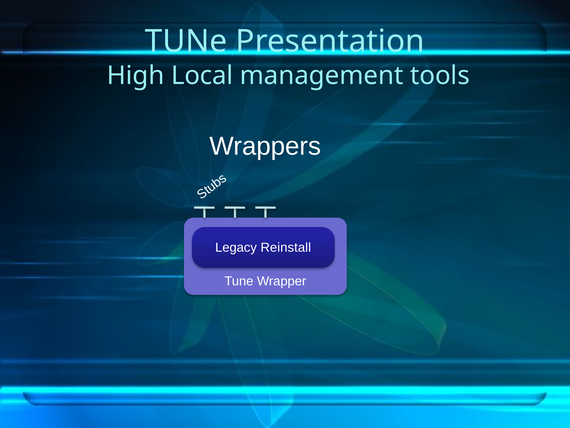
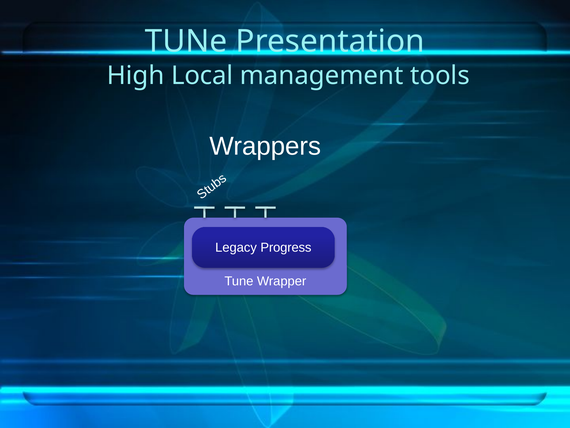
Reinstall: Reinstall -> Progress (286, 247)
